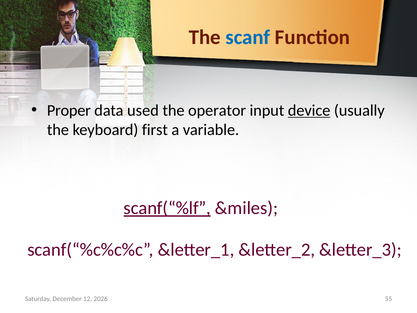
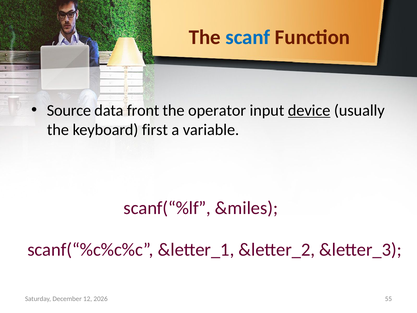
Proper: Proper -> Source (69, 110)
used: used -> front (143, 110)
scanf(“%lf underline: present -> none (167, 208)
